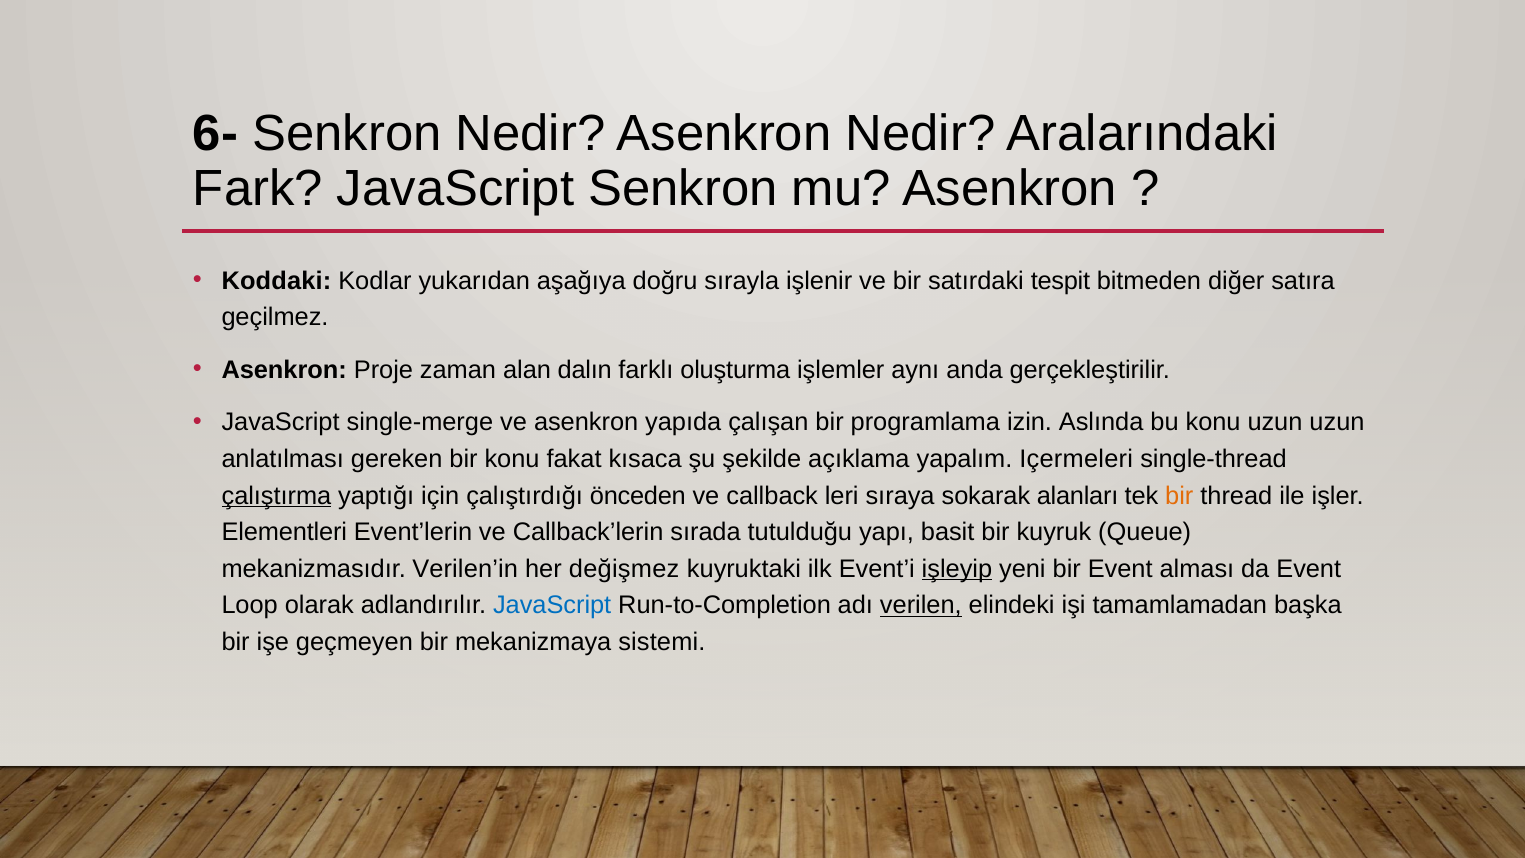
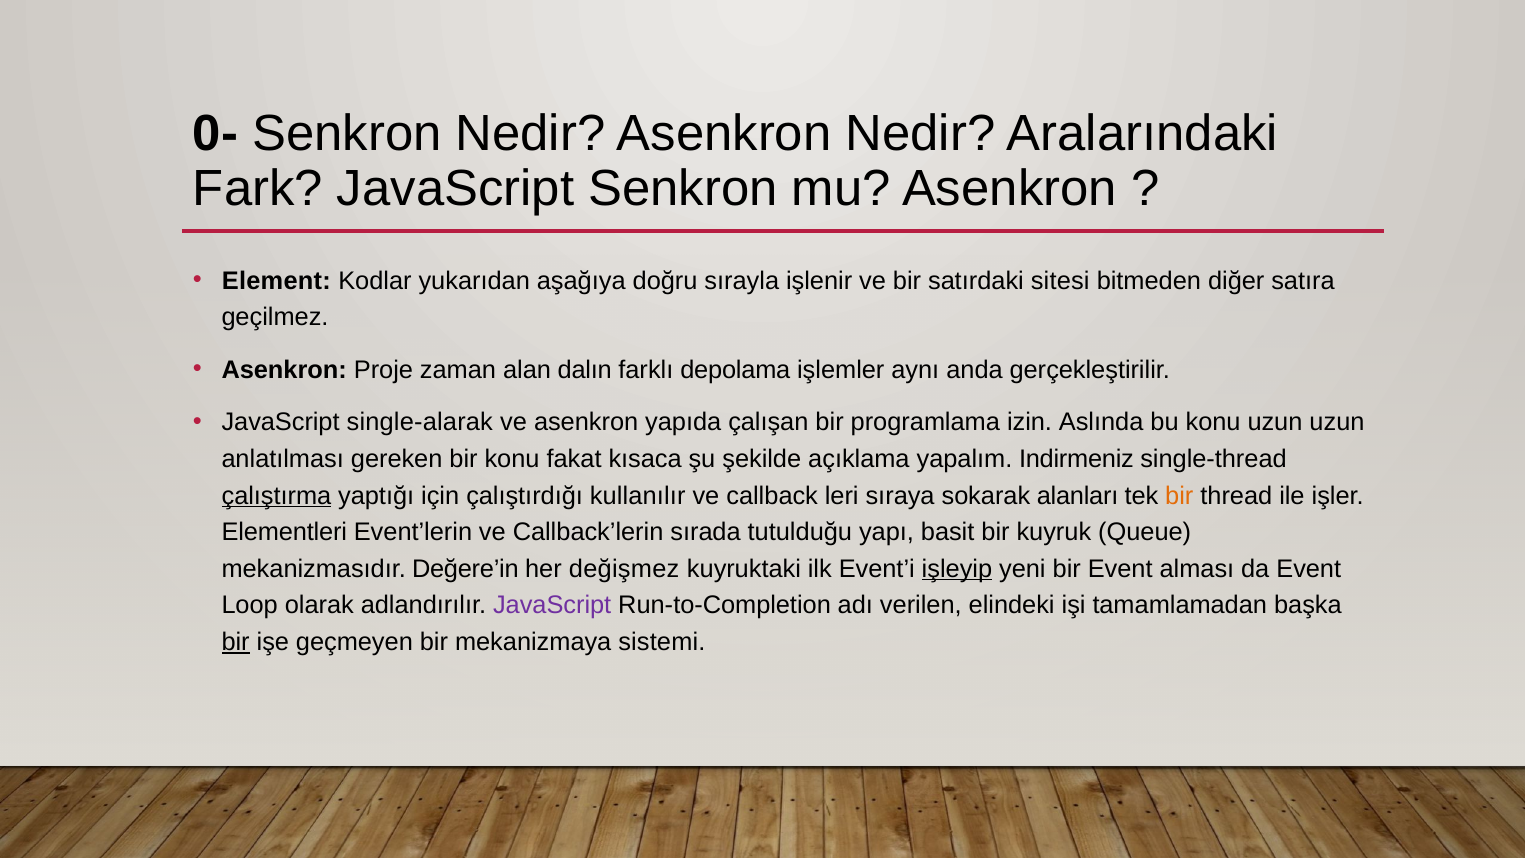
6-: 6- -> 0- (216, 134)
Koddaki: Koddaki -> Element (276, 281)
tespit: tespit -> sitesi (1060, 281)
oluşturma: oluşturma -> depolama (735, 370)
single-merge: single-merge -> single-alarak (420, 422)
Içermeleri: Içermeleri -> Indirmeniz (1076, 459)
önceden: önceden -> kullanılır (638, 496)
Verilen’in: Verilen’in -> Değere’in (465, 569)
JavaScript colour: blue -> purple (552, 605)
verilen underline: present -> none (921, 605)
bir underline: none -> present (236, 642)
